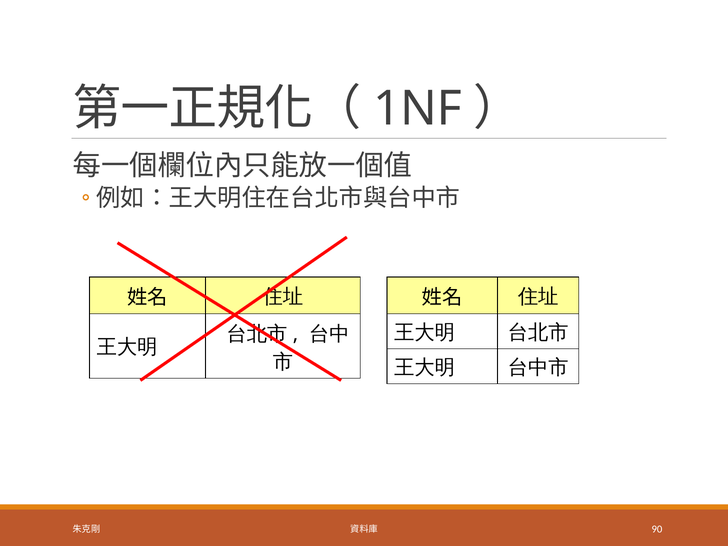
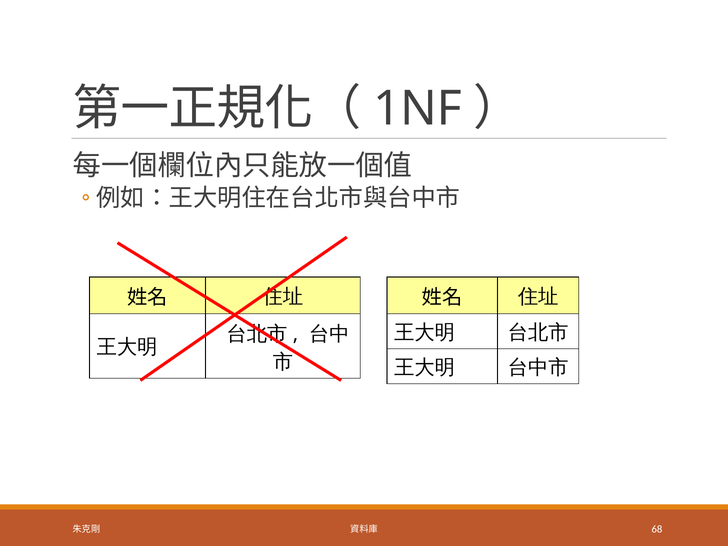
90: 90 -> 68 (657, 529)
